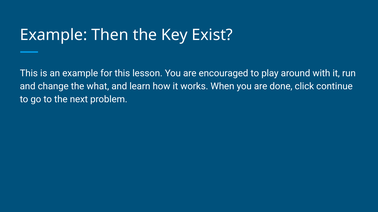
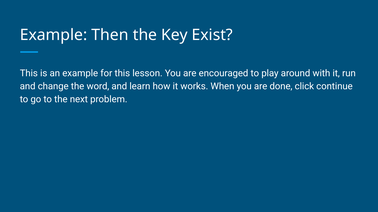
what: what -> word (98, 86)
